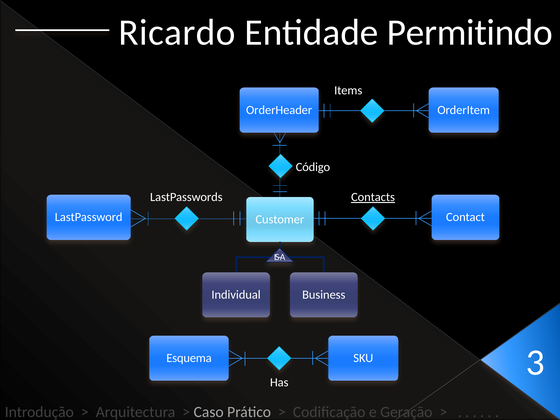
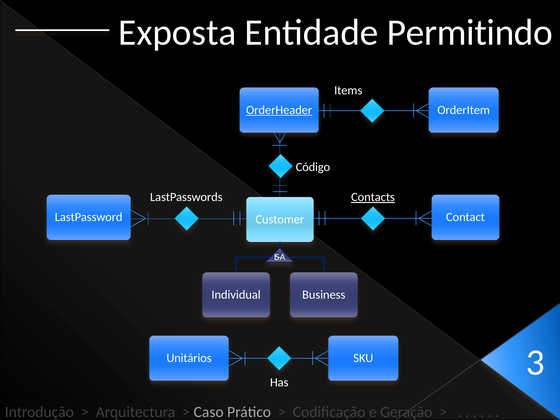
Ricardo: Ricardo -> Exposta (177, 32)
OrderHeader underline: none -> present (279, 110)
Esquema: Esquema -> Unitários (189, 358)
